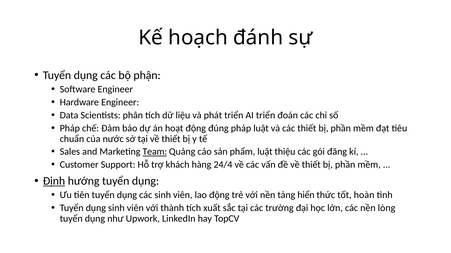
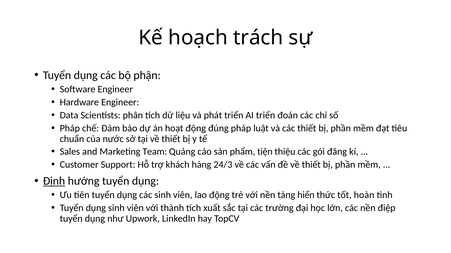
đánh: đánh -> trách (258, 38)
Team underline: present -> none (155, 152)
phẩm luật: luật -> tiện (265, 152)
24/4: 24/4 -> 24/3 (223, 165)
lòng: lòng -> điệp (387, 209)
